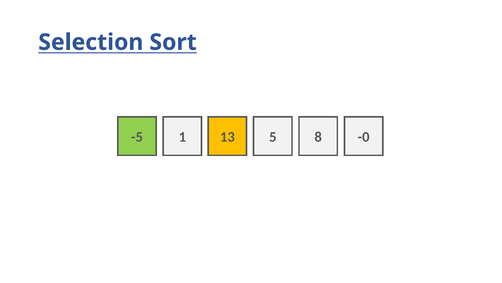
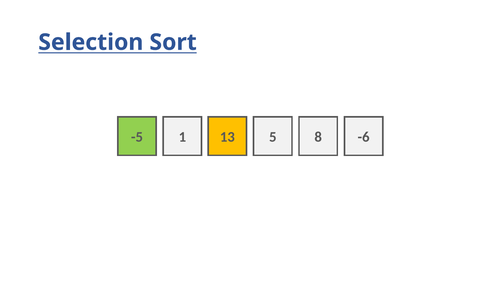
-0: -0 -> -6 (364, 137)
